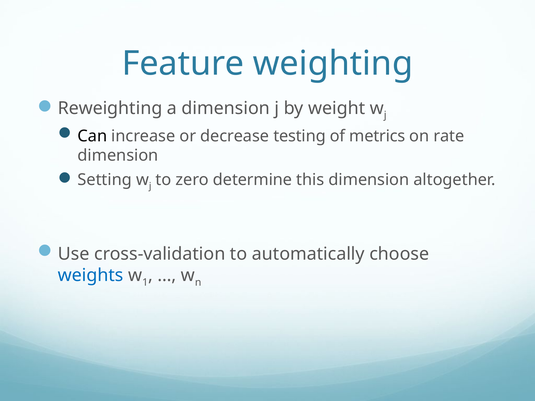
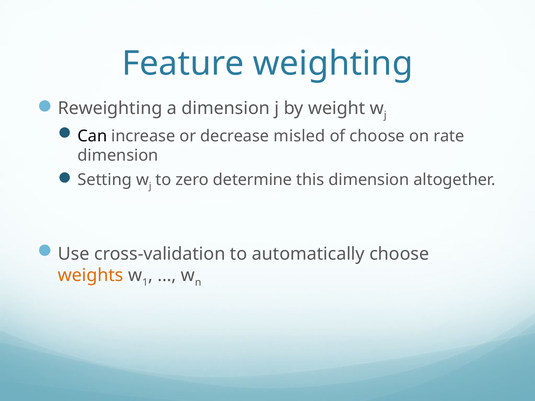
testing: testing -> misled (299, 136)
of metrics: metrics -> choose (377, 136)
weights colour: blue -> orange (91, 276)
